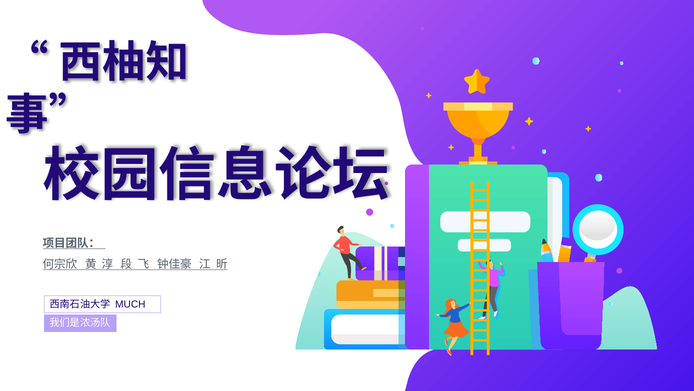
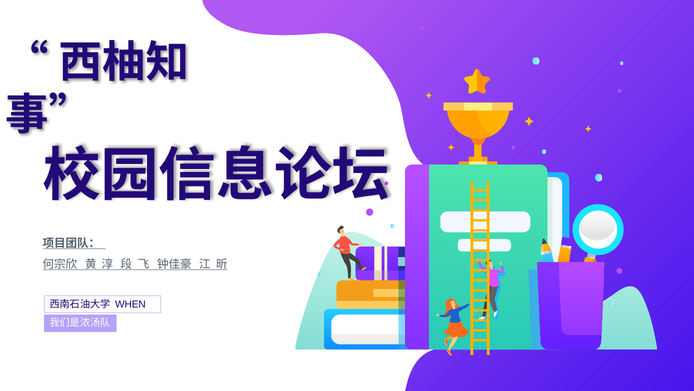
MUCH: MUCH -> WHEN (130, 304)
